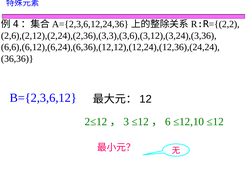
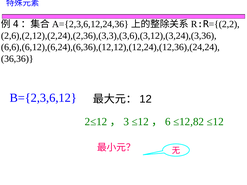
≤12,10: ≤12,10 -> ≤12,82 (189, 122)
